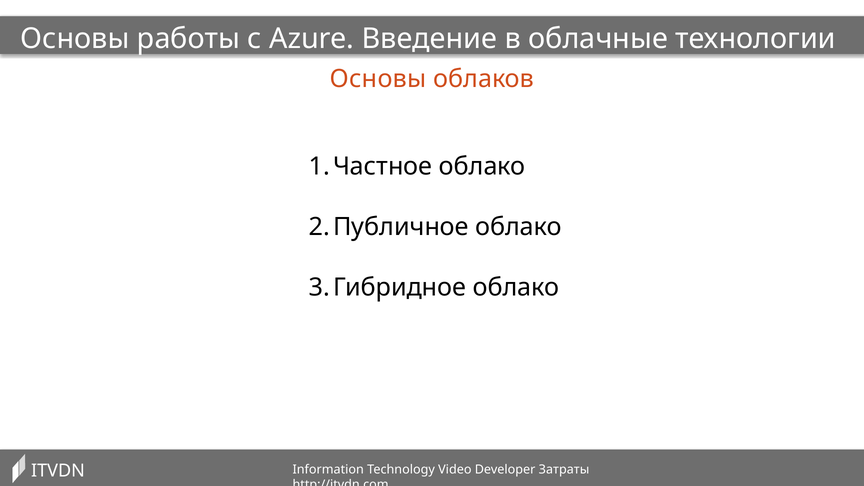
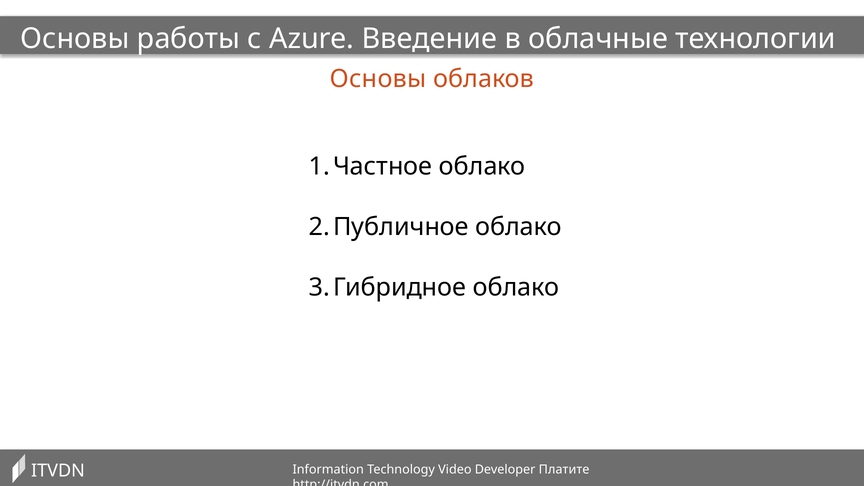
Затраты: Затраты -> Платите (564, 469)
